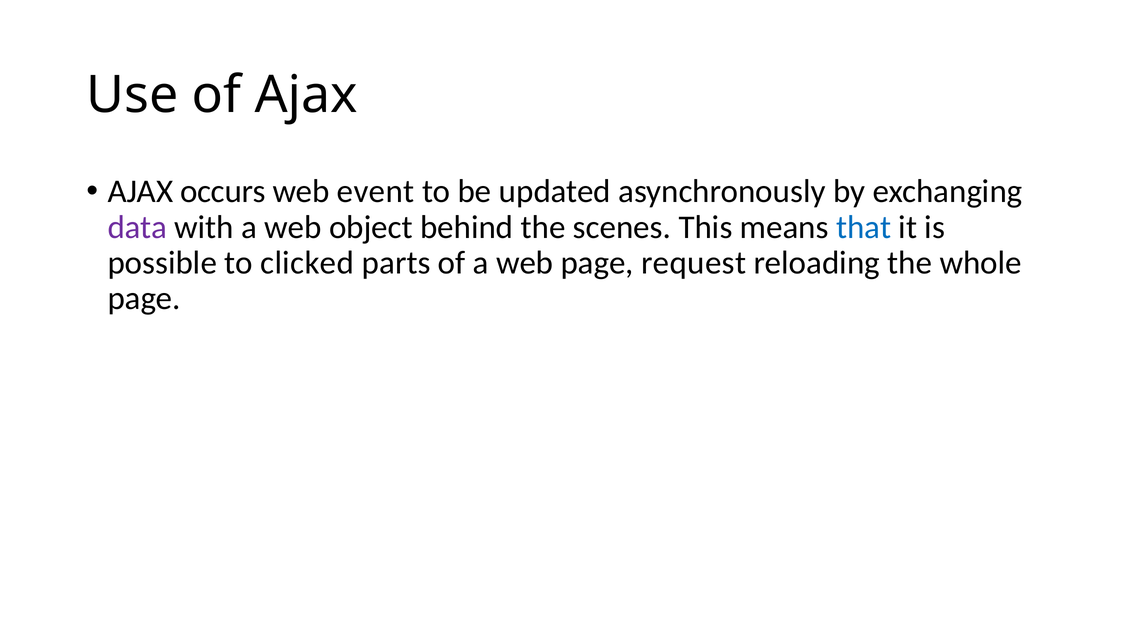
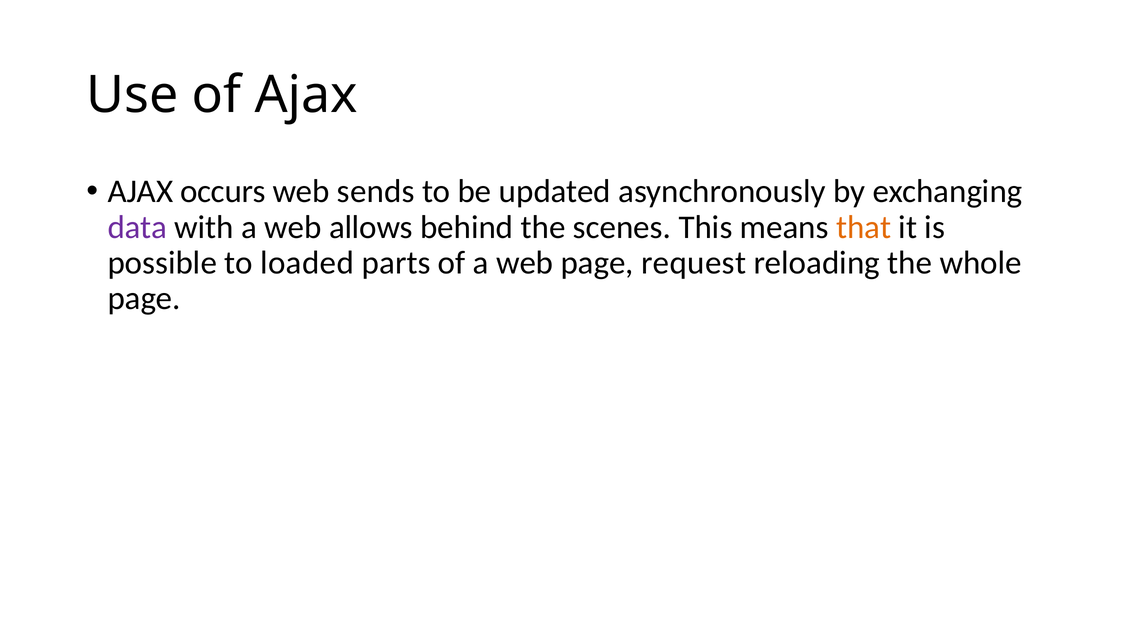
event: event -> sends (376, 192)
object: object -> allows (371, 227)
that colour: blue -> orange (864, 227)
clicked: clicked -> loaded (307, 263)
